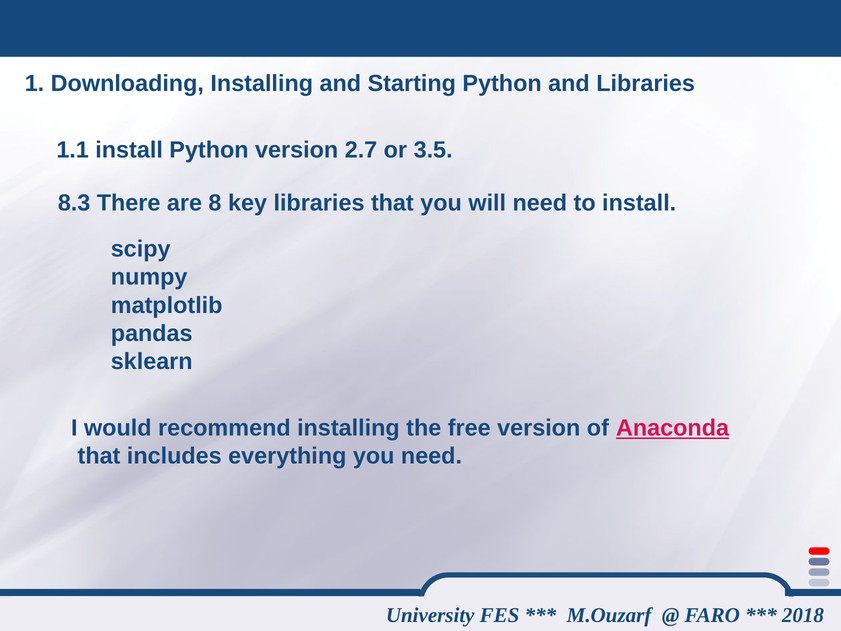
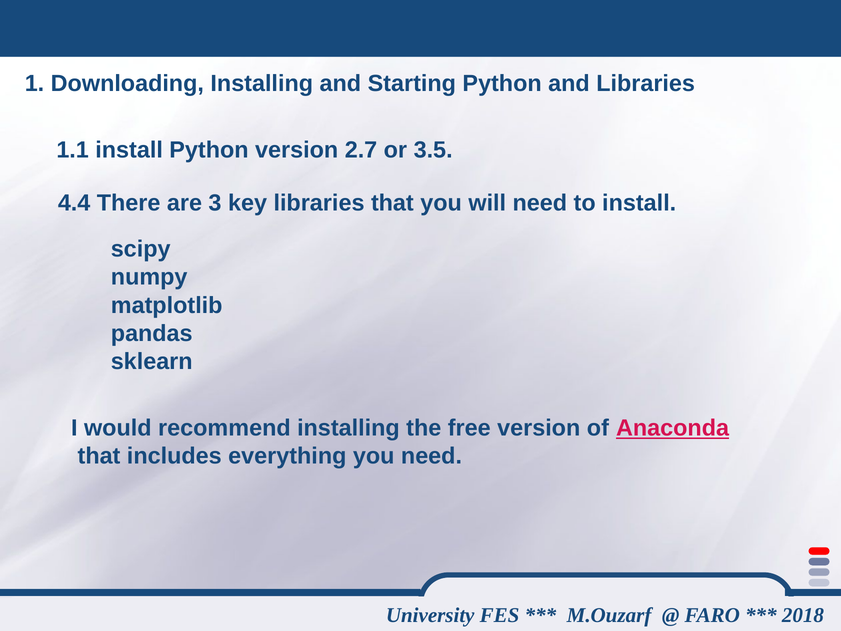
8.3: 8.3 -> 4.4 (74, 203)
8: 8 -> 3 (215, 203)
